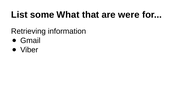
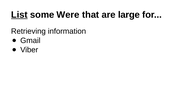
List underline: none -> present (19, 15)
What: What -> Were (68, 15)
were: were -> large (129, 15)
